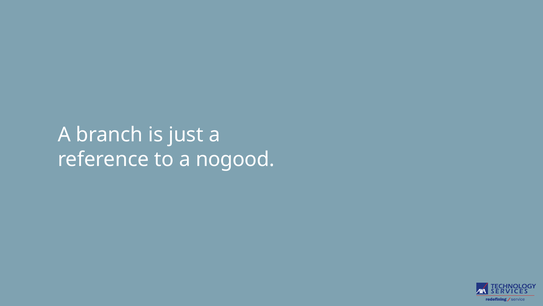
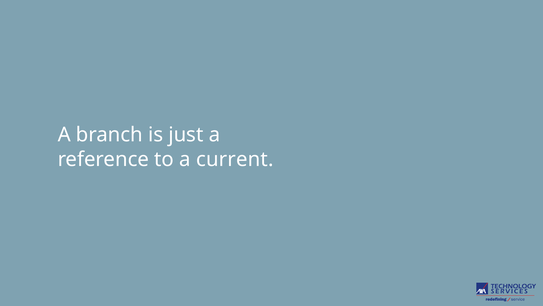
nogood: nogood -> current (235, 159)
